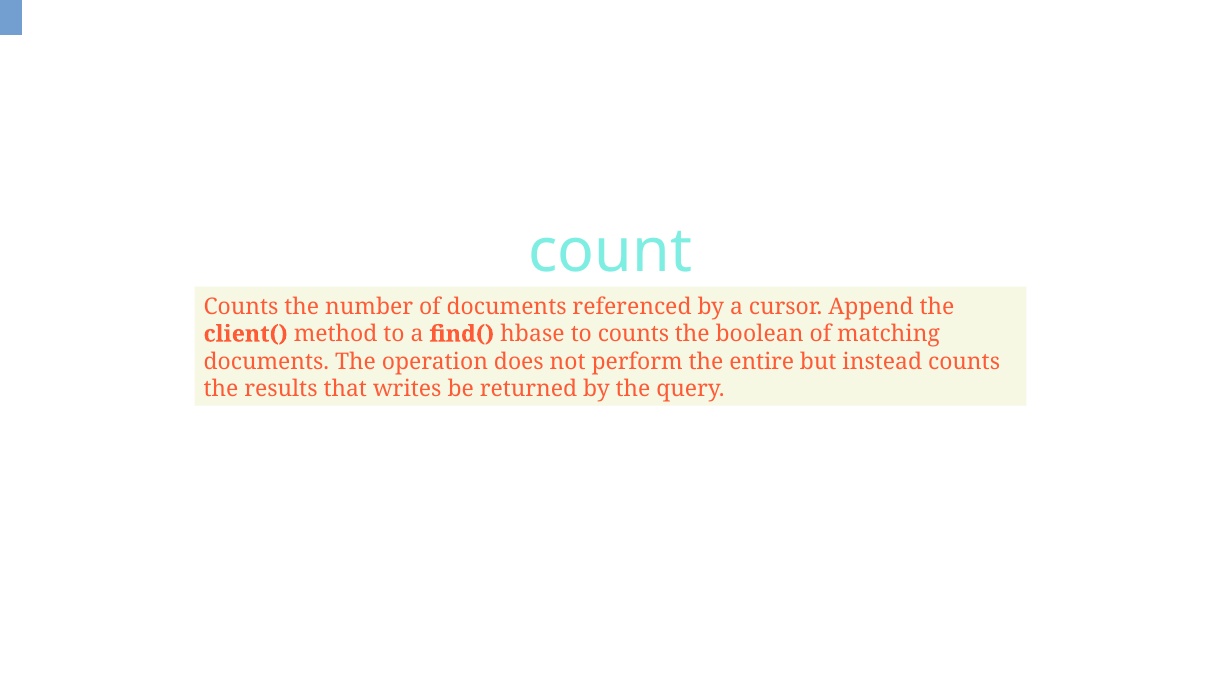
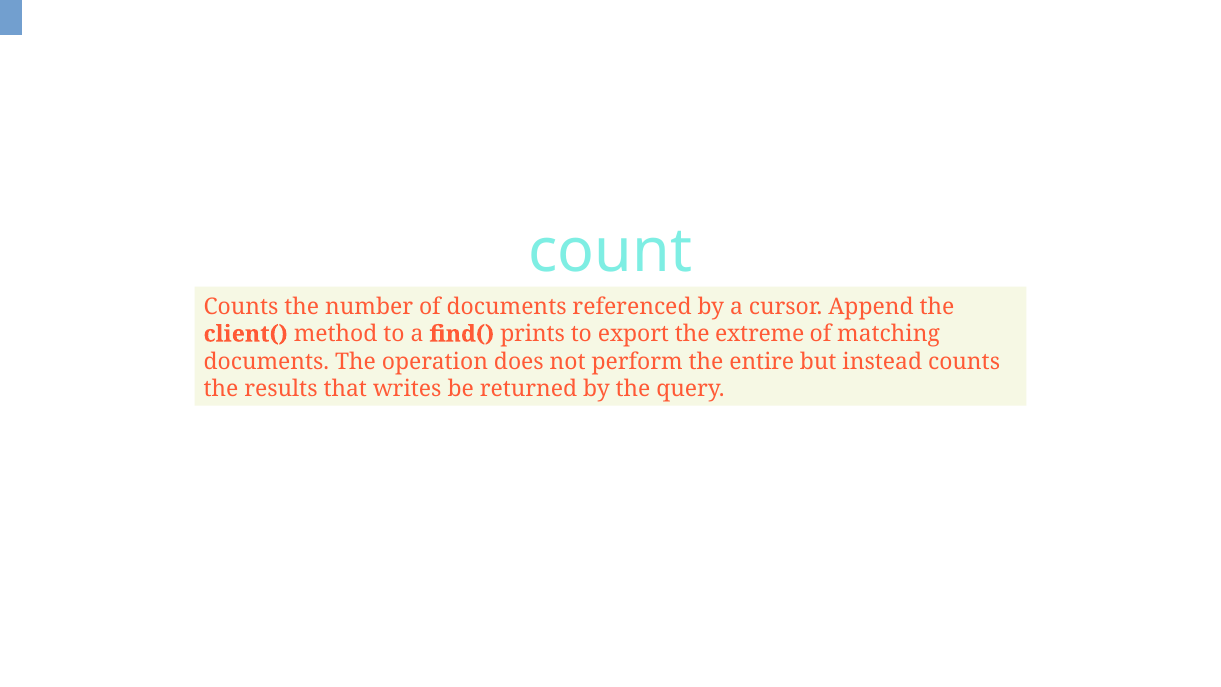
hbase: hbase -> prints (533, 334)
to counts: counts -> export (633, 334)
boolean: boolean -> extreme (760, 334)
